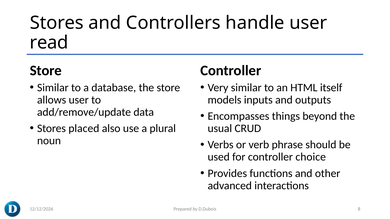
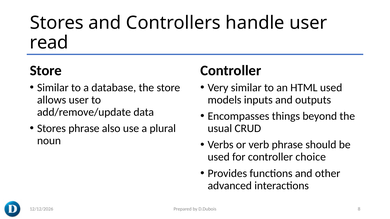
HTML itself: itself -> used (331, 88)
Stores placed: placed -> phrase (84, 129)
